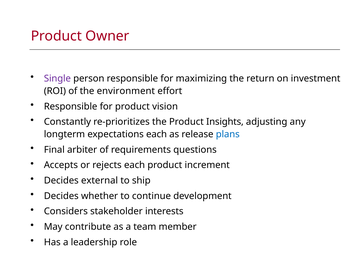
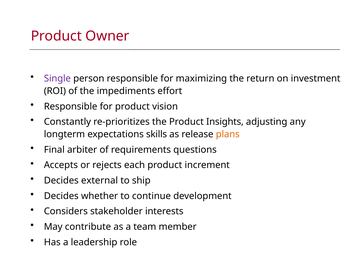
environment: environment -> impediments (126, 91)
expectations each: each -> skills (157, 135)
plans colour: blue -> orange (228, 135)
